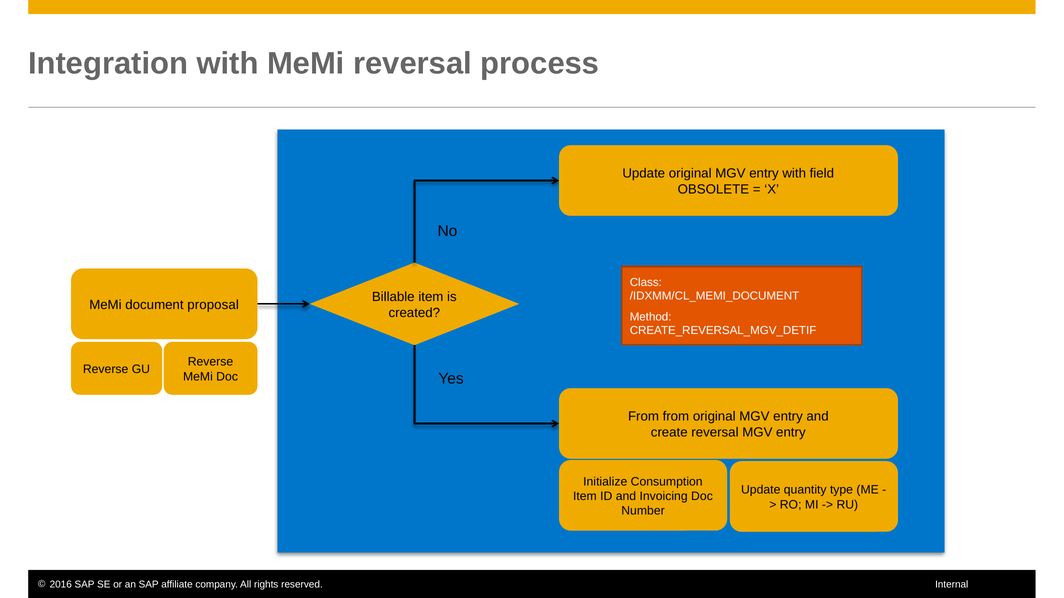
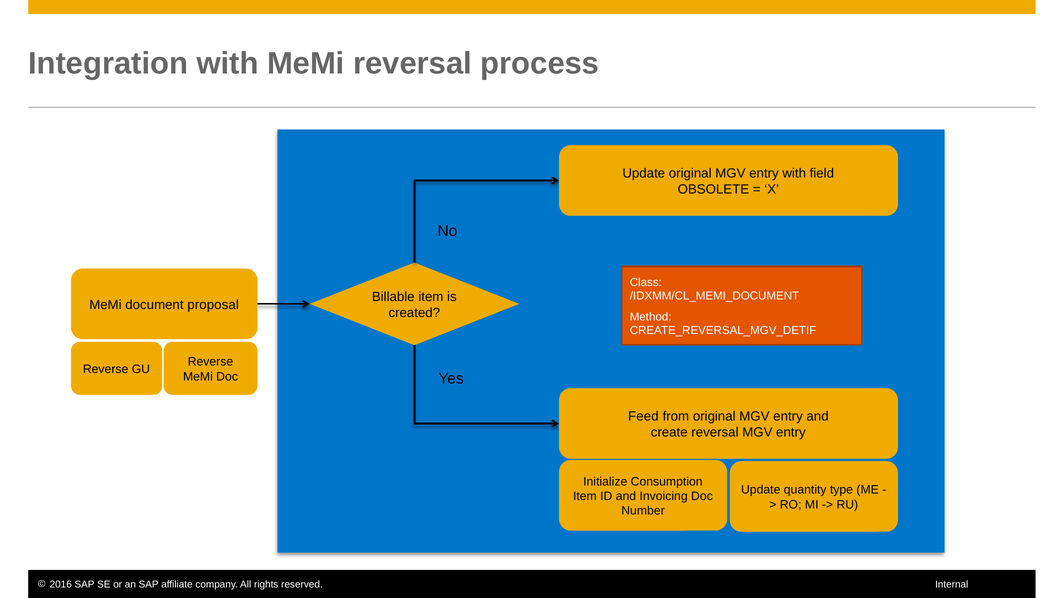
From: From -> Feed (643, 417)
